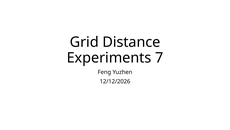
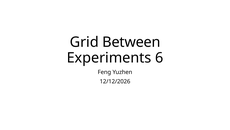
Distance: Distance -> Between (131, 42)
7: 7 -> 6 (159, 57)
